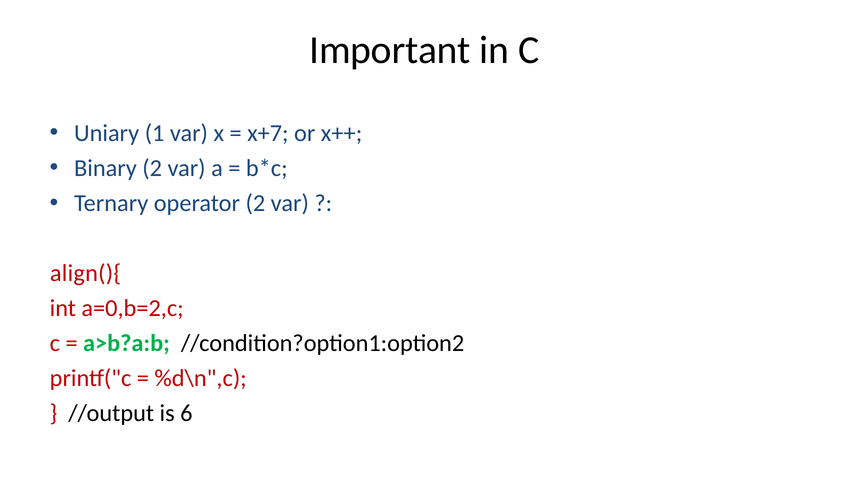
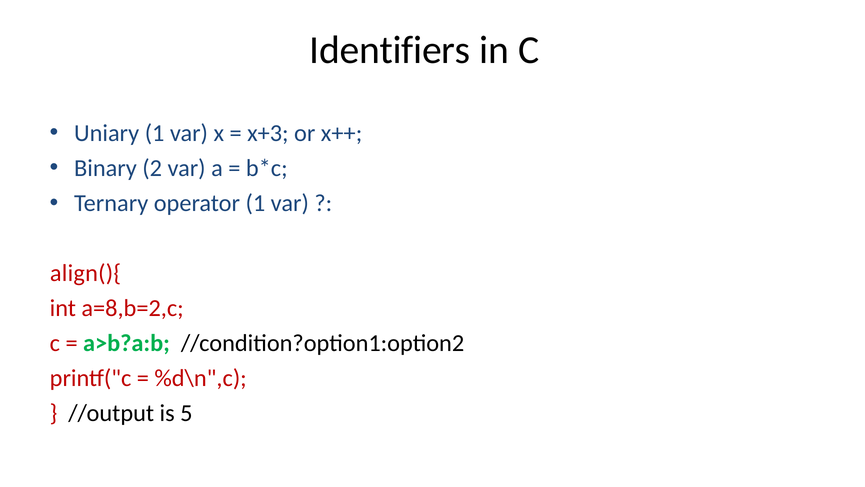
Important: Important -> Identifiers (390, 50)
x+7: x+7 -> x+3 (268, 133)
operator 2: 2 -> 1 (255, 203)
a=0,b=2,c: a=0,b=2,c -> a=8,b=2,c (133, 308)
6: 6 -> 5 (186, 413)
